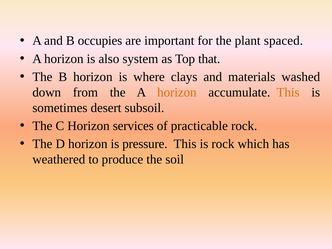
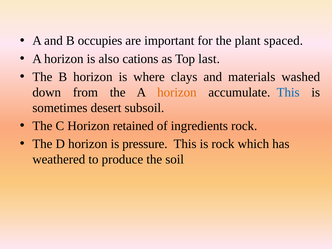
system: system -> cations (140, 59)
that: that -> last (209, 59)
This colour: orange -> blue (288, 92)
services: services -> retained (133, 126)
practicable: practicable -> ingredients (199, 126)
